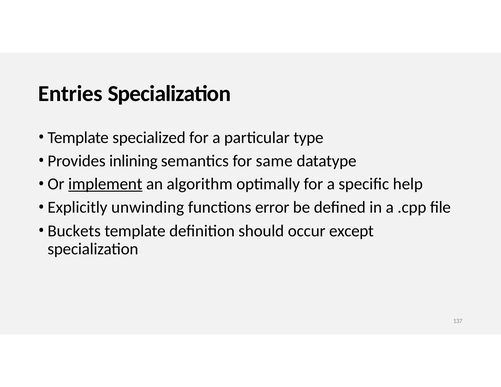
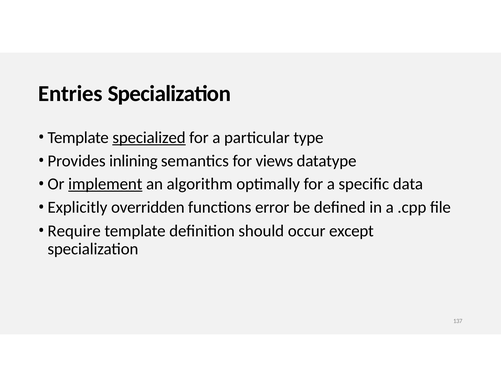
specialized underline: none -> present (149, 138)
same: same -> views (274, 161)
help: help -> data (408, 184)
unwinding: unwinding -> overridden (148, 207)
Buckets: Buckets -> Require (74, 231)
